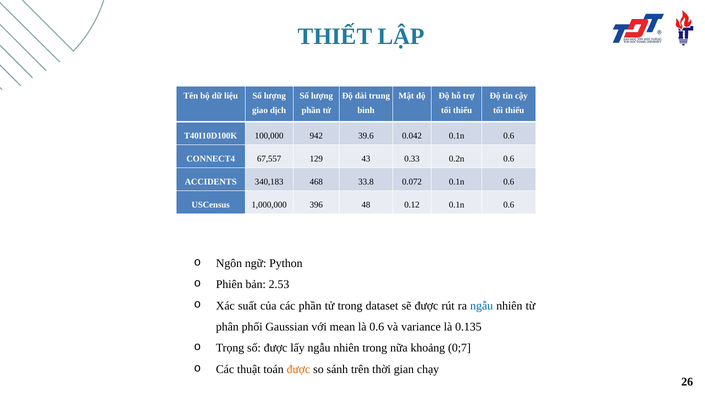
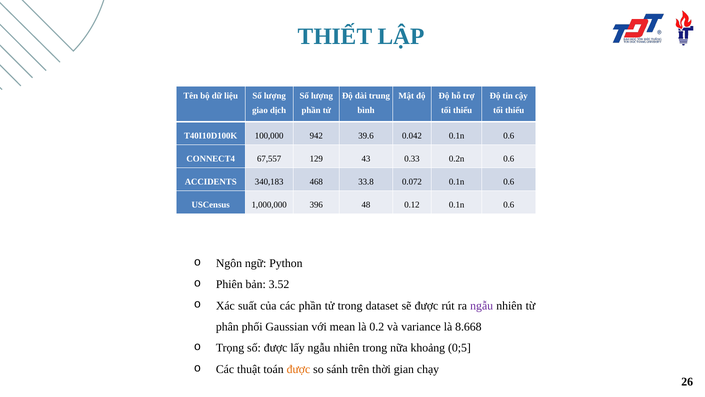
2.53: 2.53 -> 3.52 (279, 284)
ngẫu colour: blue -> purple (482, 305)
là 0.6: 0.6 -> 0.2 (377, 326)
0.135: 0.135 -> 8.668 (468, 326)
0;7: 0;7 -> 0;5 (459, 348)
